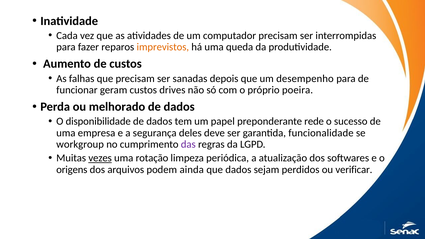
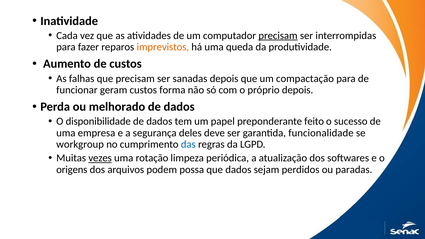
precisam underline: none -> present (278, 36)
desempenho: desempenho -> compactação (305, 79)
drives: drives -> forma (172, 90)
próprio poeira: poeira -> depois (298, 90)
rede: rede -> feito (314, 121)
das colour: purple -> blue (188, 144)
ainda: ainda -> possa (192, 170)
verificar: verificar -> paradas (354, 170)
